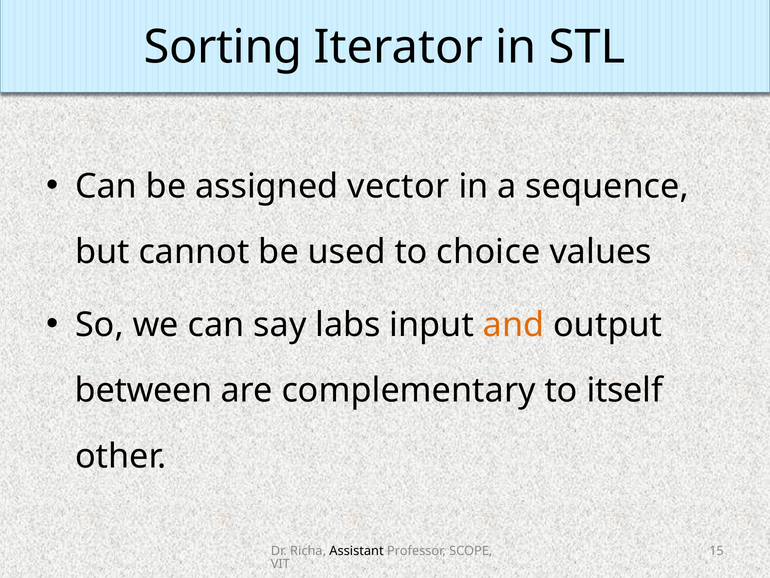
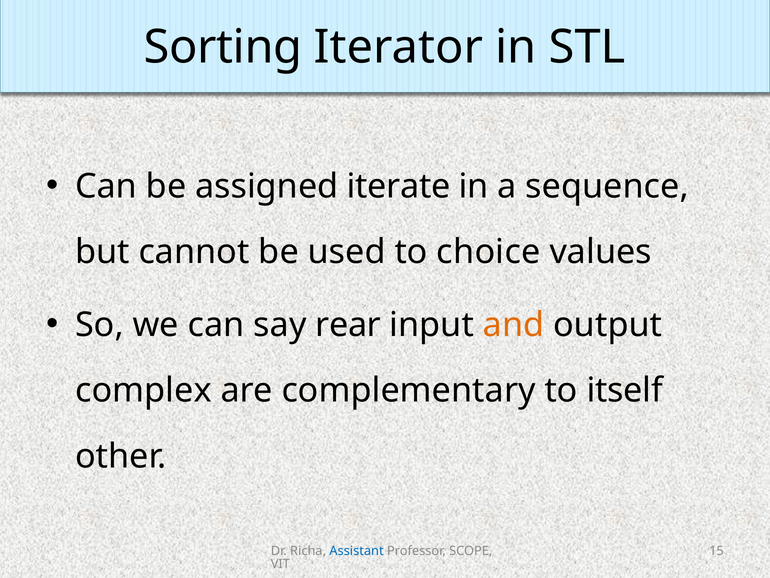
vector: vector -> iterate (399, 186)
labs: labs -> rear (348, 324)
between: between -> complex (143, 390)
Assistant colour: black -> blue (357, 550)
